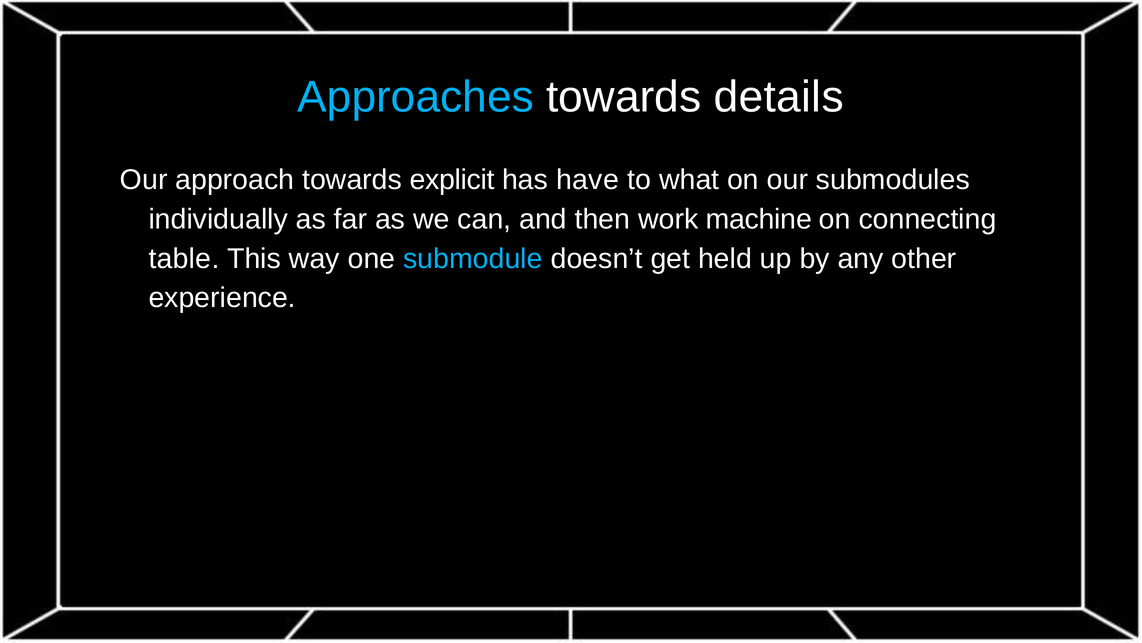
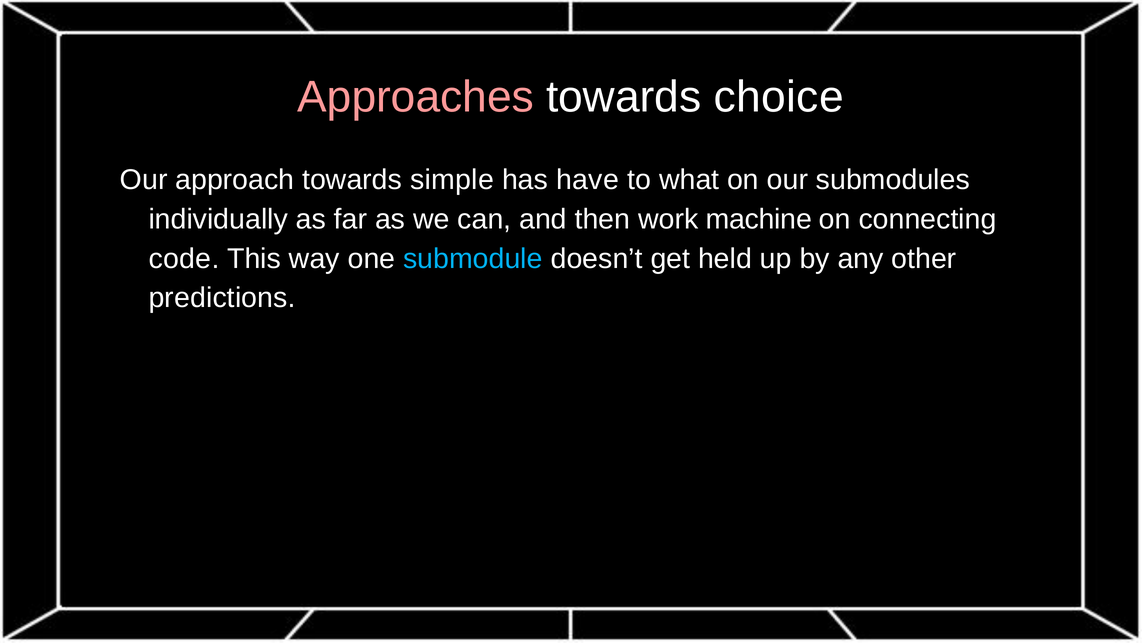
Approaches colour: light blue -> pink (416, 97)
details: details -> choice (779, 97)
explicit: explicit -> simple (452, 180)
table: table -> code (184, 258)
experience: experience -> predictions (222, 298)
